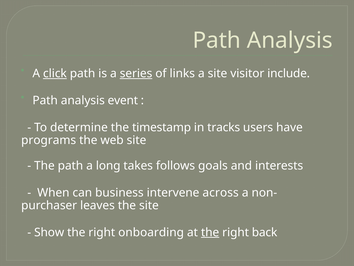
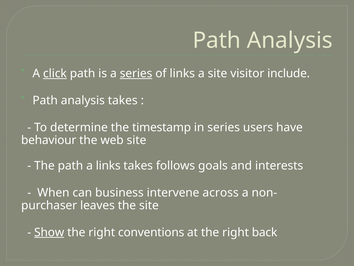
analysis event: event -> takes (123, 100)
in tracks: tracks -> series (224, 127)
programs: programs -> behaviour (49, 140)
a long: long -> links (108, 165)
Show underline: none -> present (49, 232)
onboarding: onboarding -> conventions (151, 232)
the underline: present -> none (210, 232)
